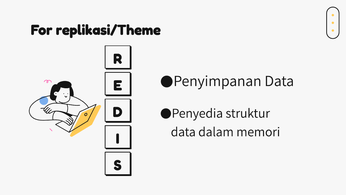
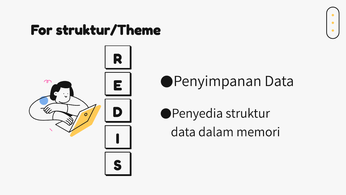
replikasi/Theme: replikasi/Theme -> struktur/Theme (108, 30)
